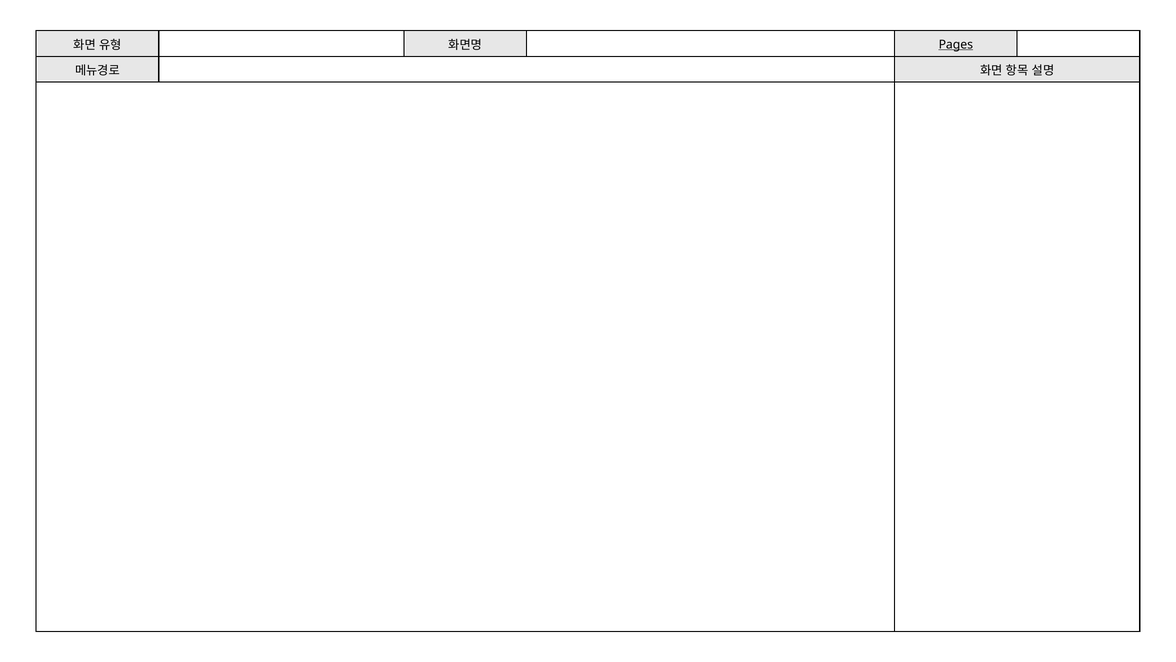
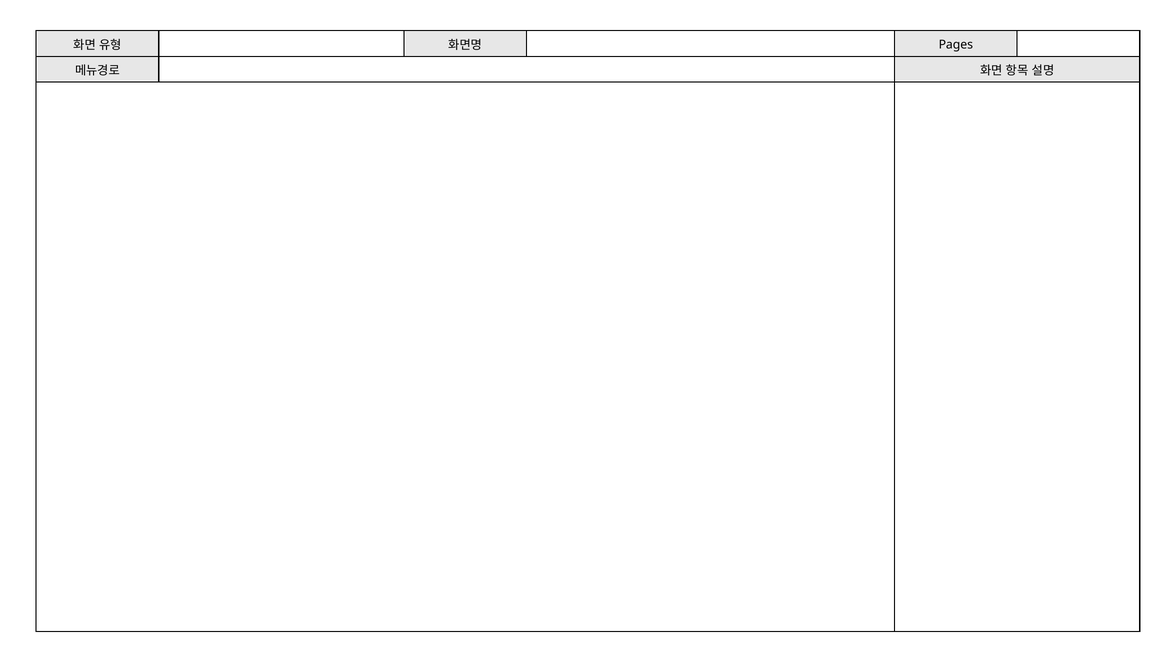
Pages underline: present -> none (956, 45)
